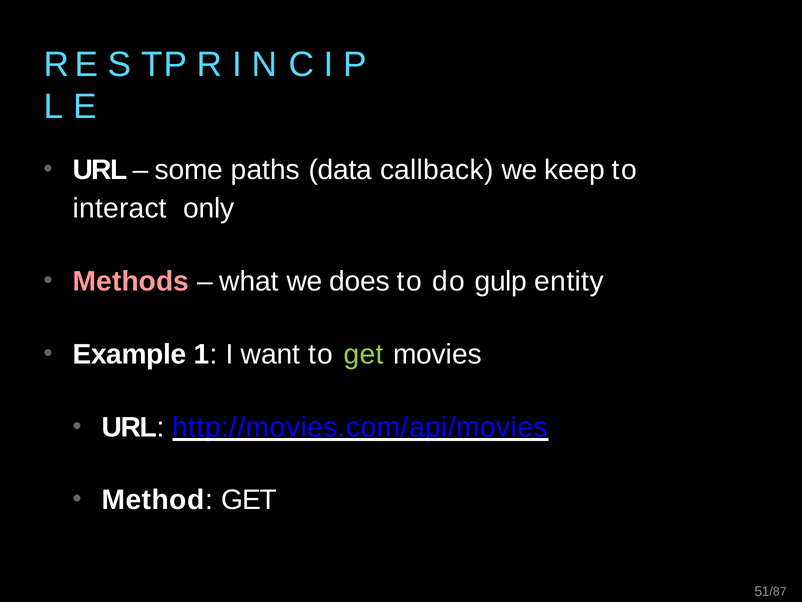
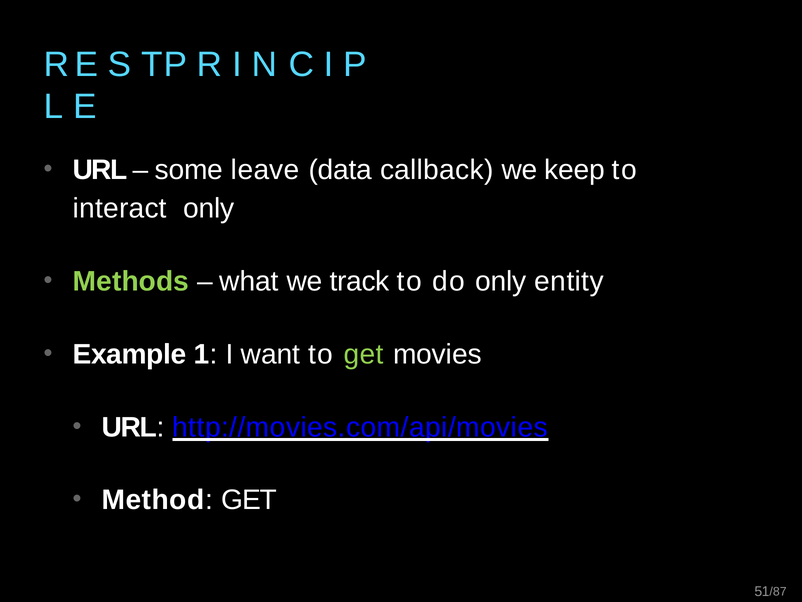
paths: paths -> leave (265, 170)
Methods colour: pink -> light green (131, 281)
does: does -> track (360, 281)
do gulp: gulp -> only (501, 281)
